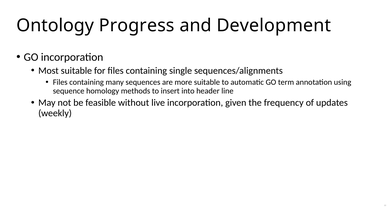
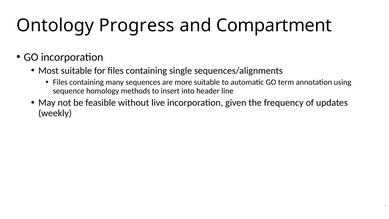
Development: Development -> Compartment (274, 25)
